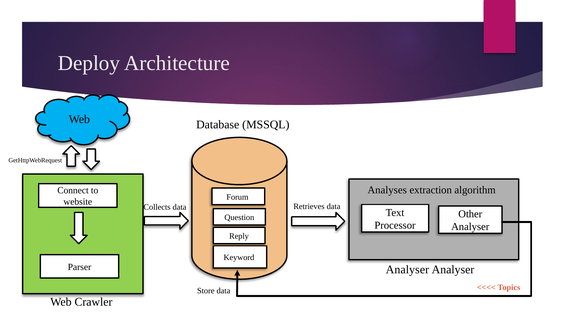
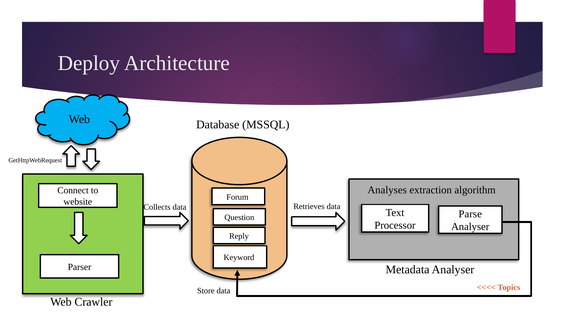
Other: Other -> Parse (470, 214)
Analyser: Analyser -> Metadata (408, 269)
